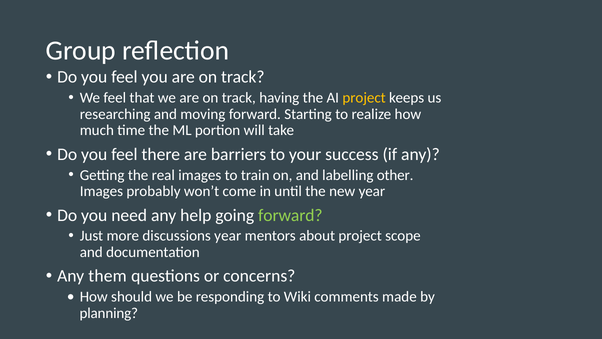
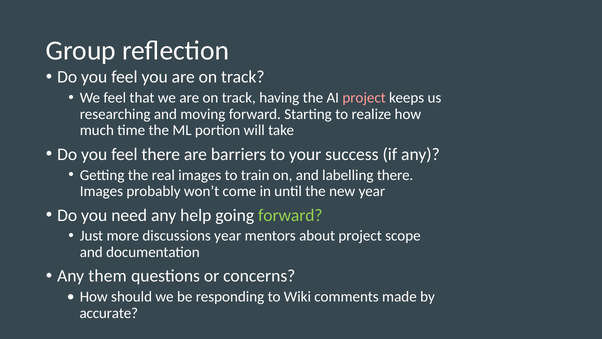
project colour: yellow -> pink (364, 98)
labelling other: other -> there (395, 175)
planning: planning -> accurate (109, 313)
